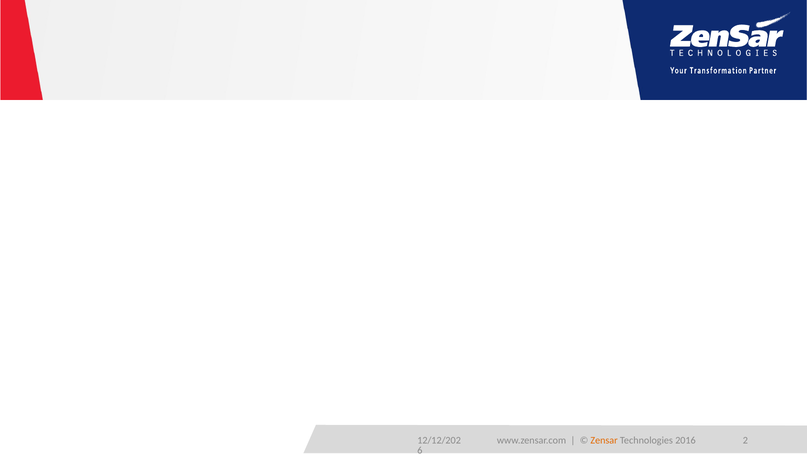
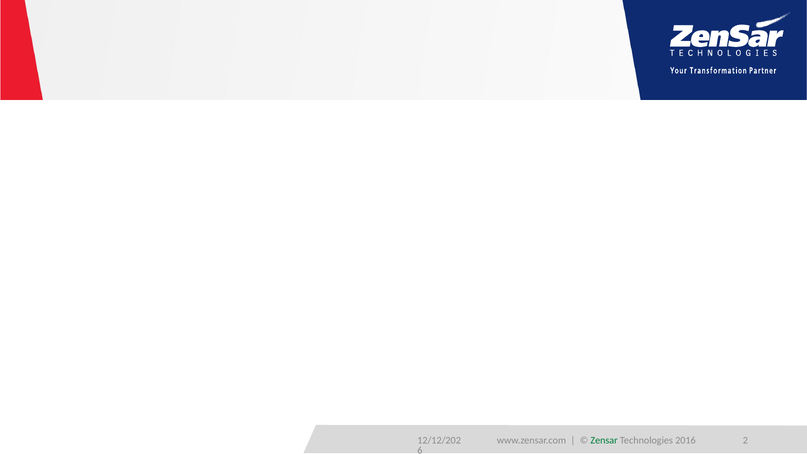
Zensar colour: orange -> green (604, 440)
